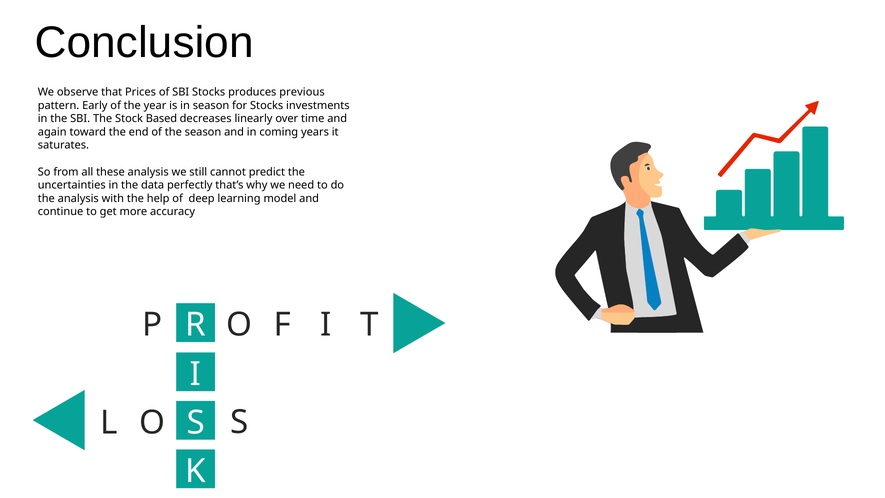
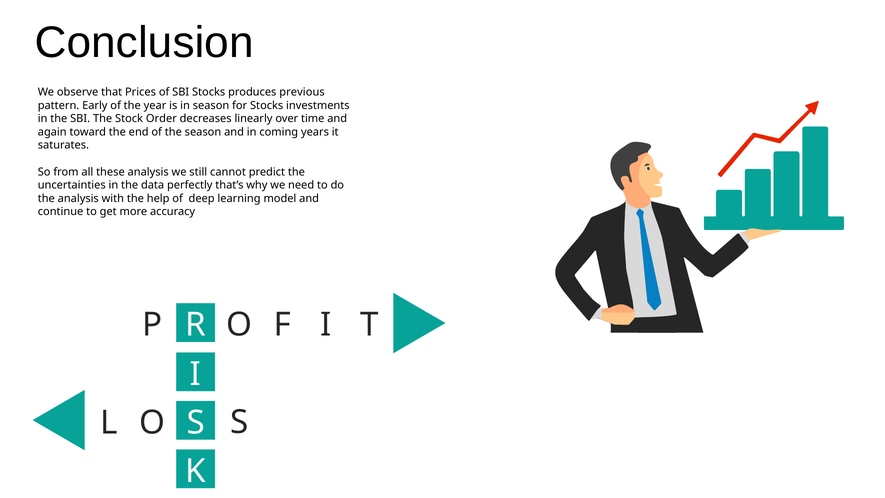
Based: Based -> Order (161, 119)
